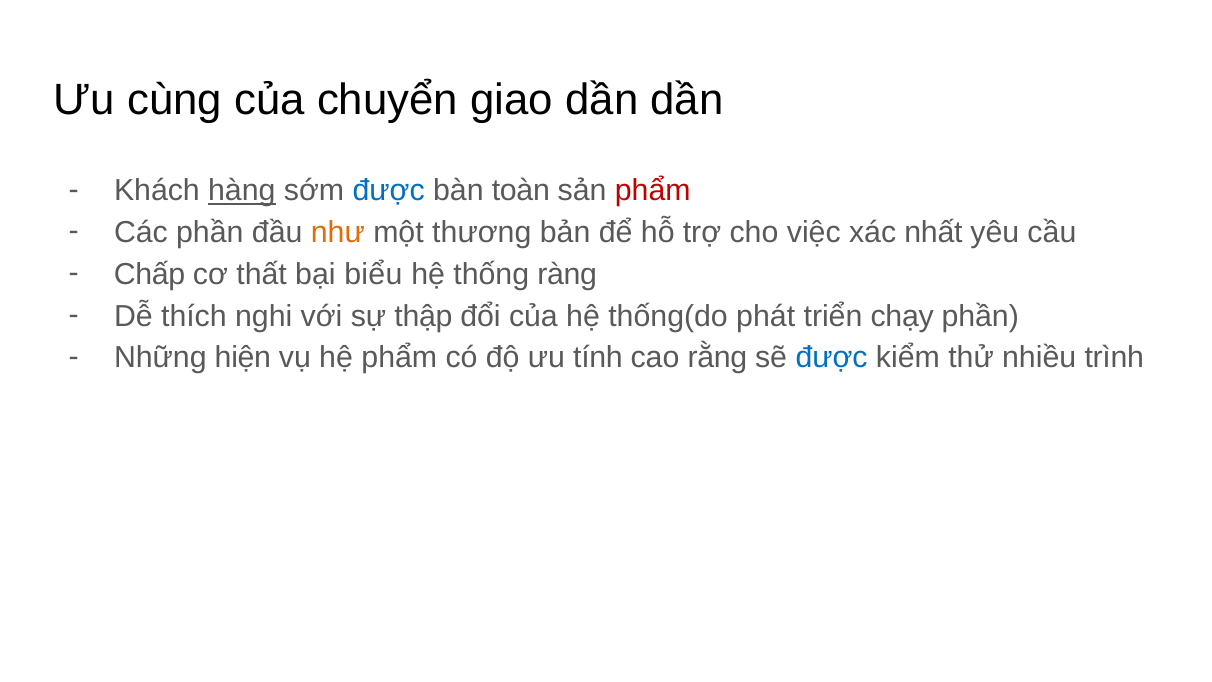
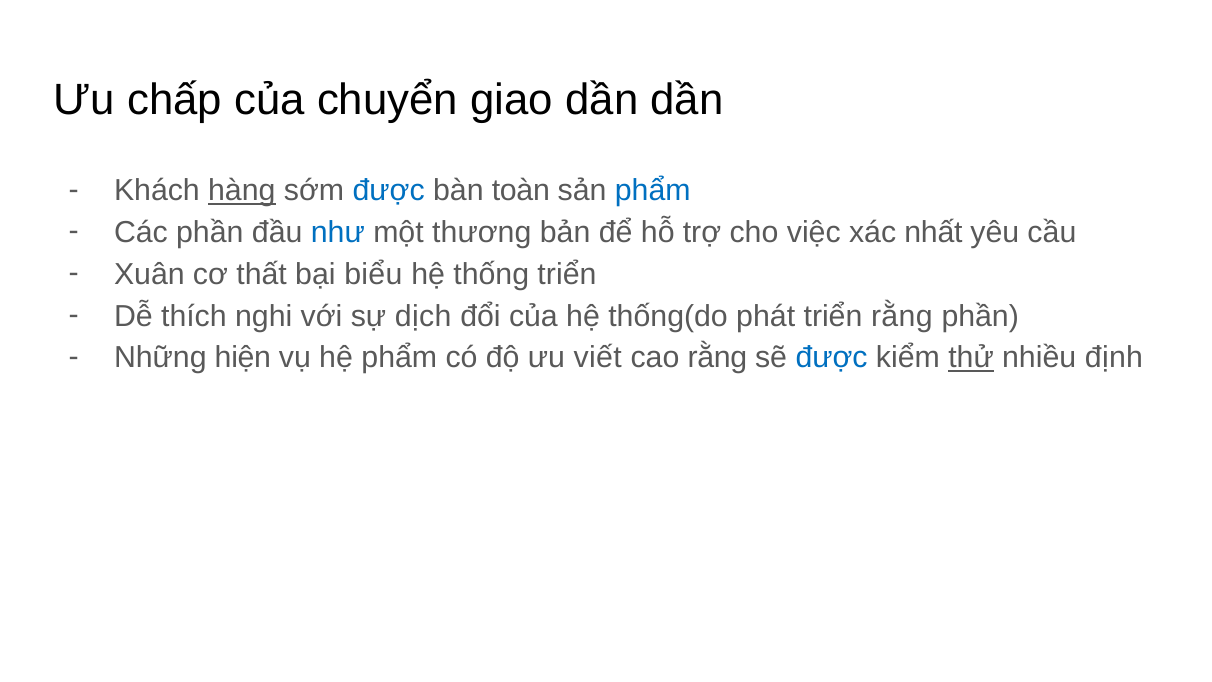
cùng: cùng -> chấp (175, 100)
phẩm colour: red -> blue (653, 191)
như colour: orange -> blue (338, 232)
Chấp: Chấp -> Xuân (149, 274)
thống ràng: ràng -> triển (567, 274)
thập: thập -> dịch (423, 316)
triển chạy: chạy -> rằng (902, 316)
tính: tính -> viết (598, 358)
thử underline: none -> present (971, 358)
trình: trình -> định (1114, 358)
